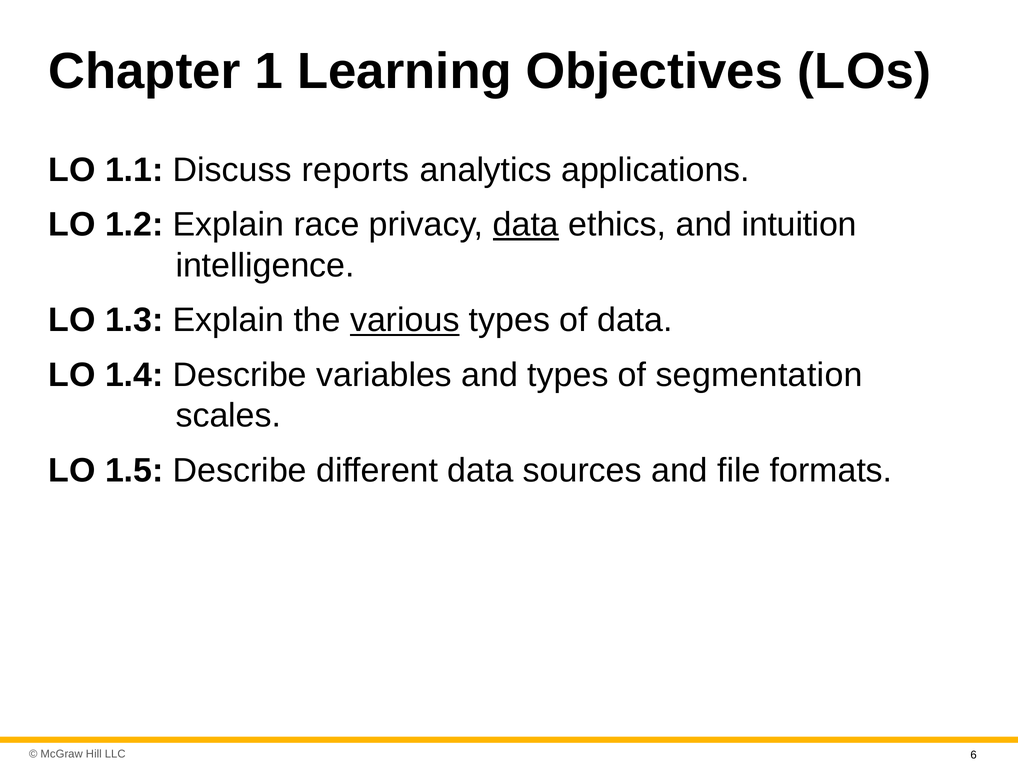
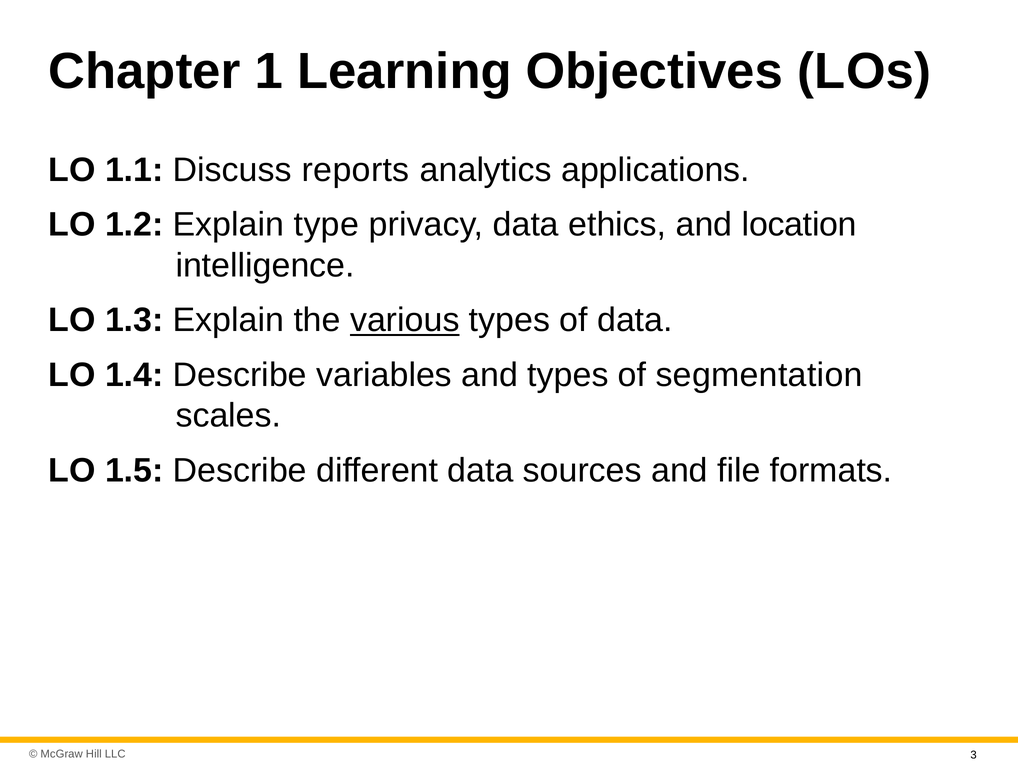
race: race -> type (326, 225)
data underline: present -> none (526, 225)
intuition: intuition -> location (799, 225)
6: 6 -> 3 (974, 756)
